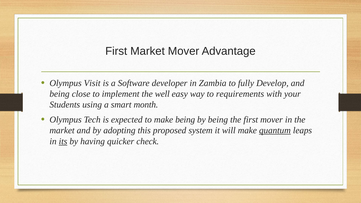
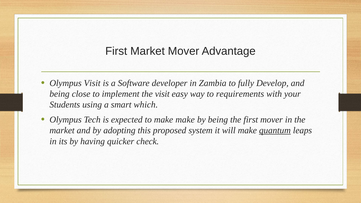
the well: well -> visit (162, 94)
month: month -> which (146, 105)
make being: being -> make (185, 120)
its underline: present -> none (63, 141)
